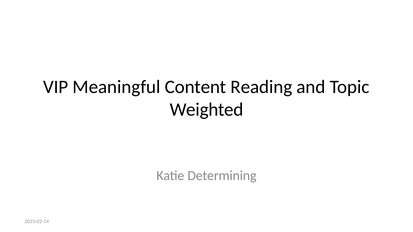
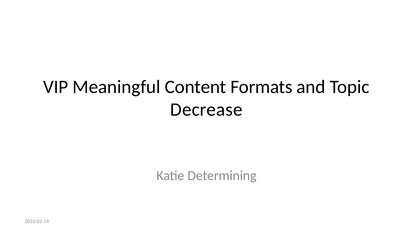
Reading: Reading -> Formats (261, 87)
Weighted: Weighted -> Decrease (206, 110)
